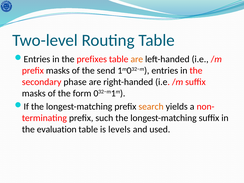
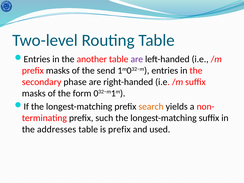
prefixes: prefixes -> another (92, 59)
are colour: orange -> purple (137, 59)
evaluation: evaluation -> addresses (57, 129)
is levels: levels -> prefix (119, 129)
